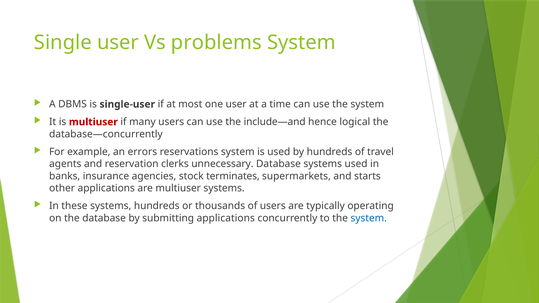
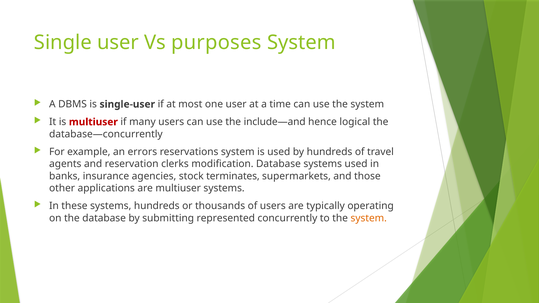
problems: problems -> purposes (216, 43)
unnecessary: unnecessary -> modification (222, 164)
starts: starts -> those (367, 176)
submitting applications: applications -> represented (226, 218)
system colour: blue -> orange (369, 218)
